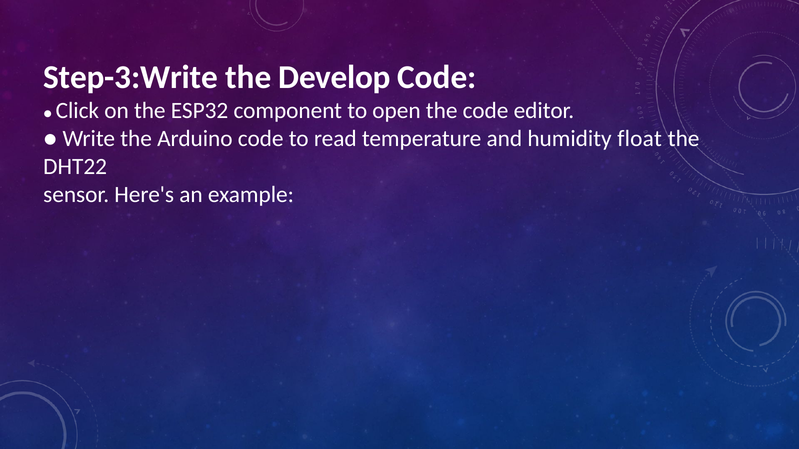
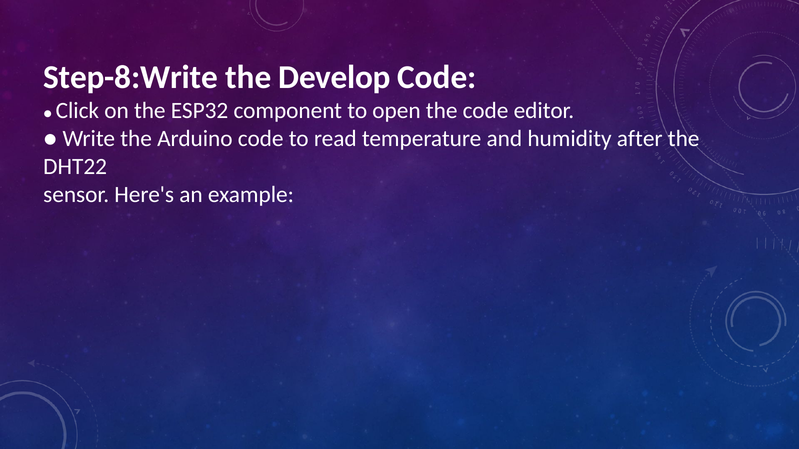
Step-3:Write: Step-3:Write -> Step-8:Write (131, 78)
float: float -> after (640, 139)
